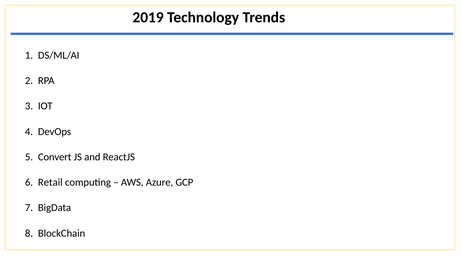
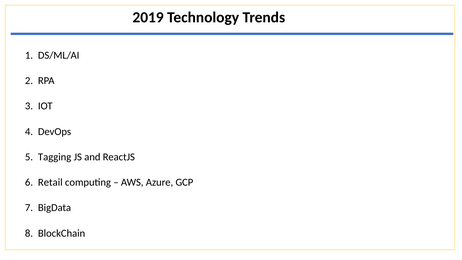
Convert: Convert -> Tagging (55, 157)
